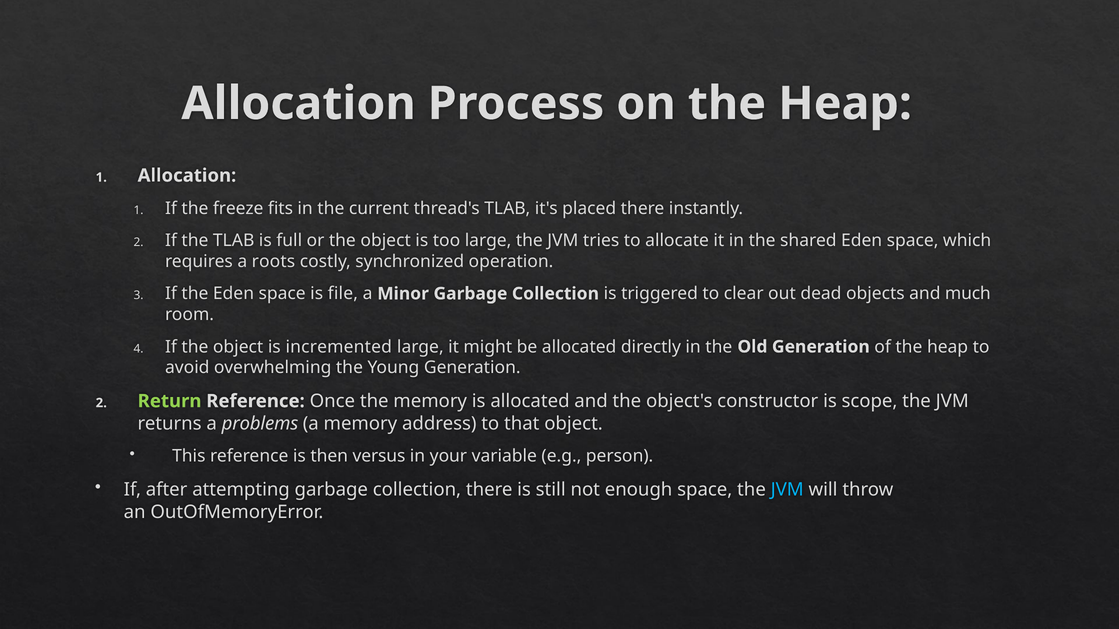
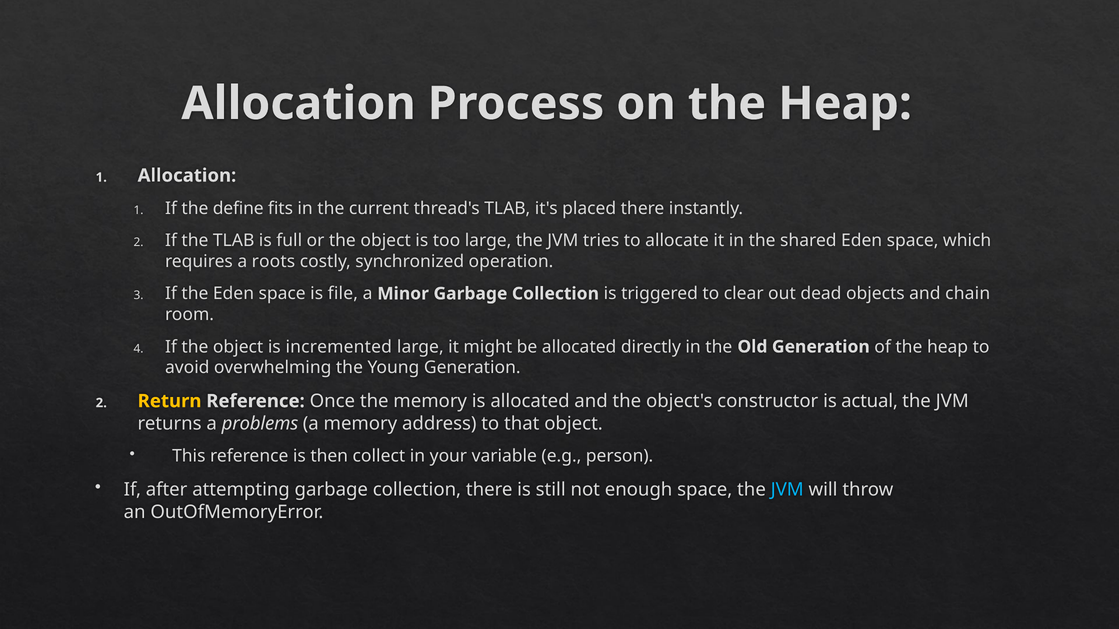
freeze: freeze -> define (238, 208)
much: much -> chain (968, 294)
Return colour: light green -> yellow (170, 401)
scope: scope -> actual (870, 401)
versus: versus -> collect (379, 457)
